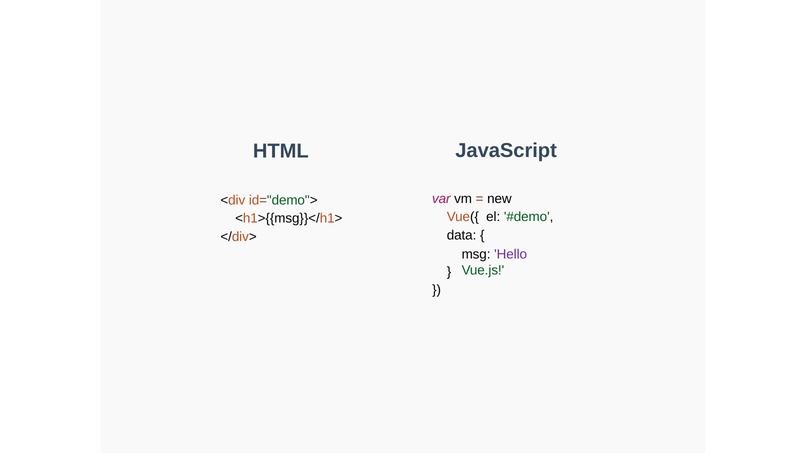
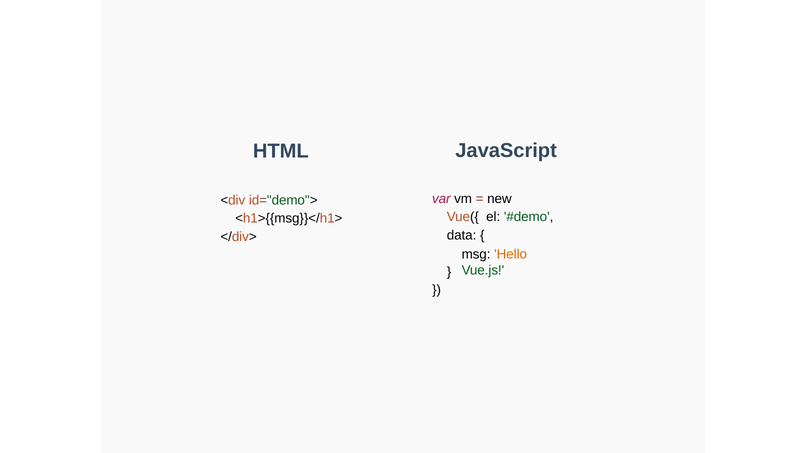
Hello colour: purple -> orange (511, 254)
